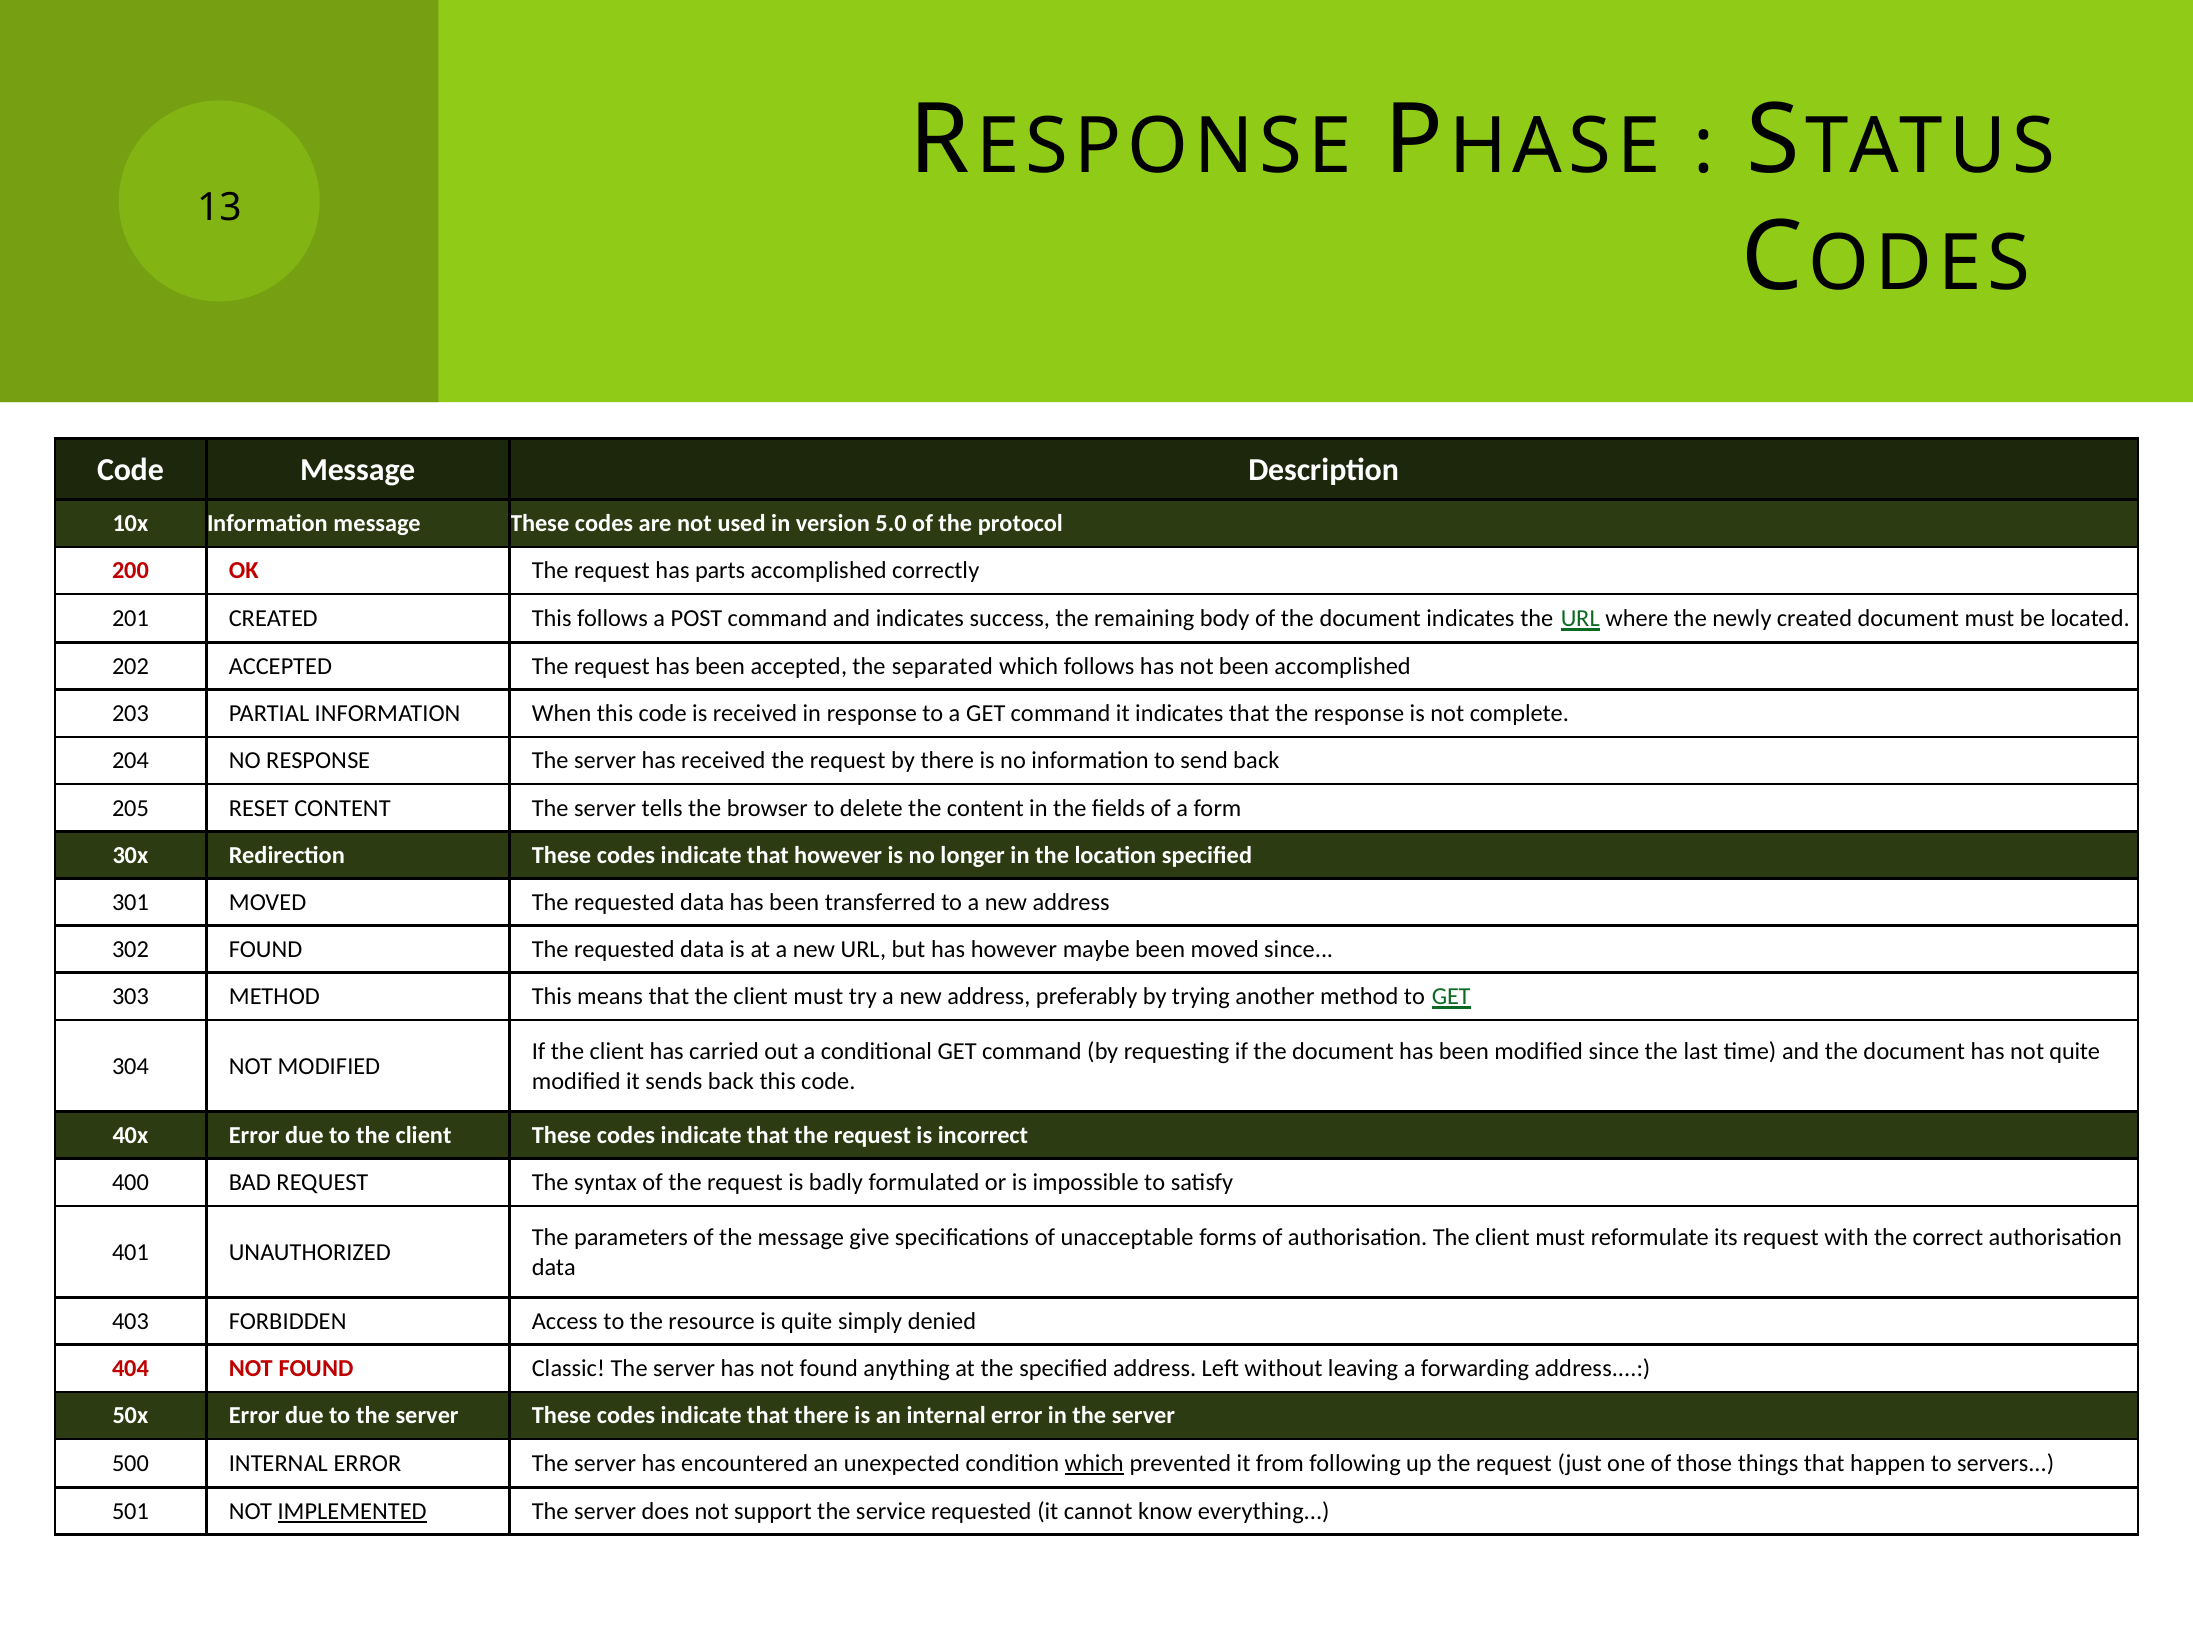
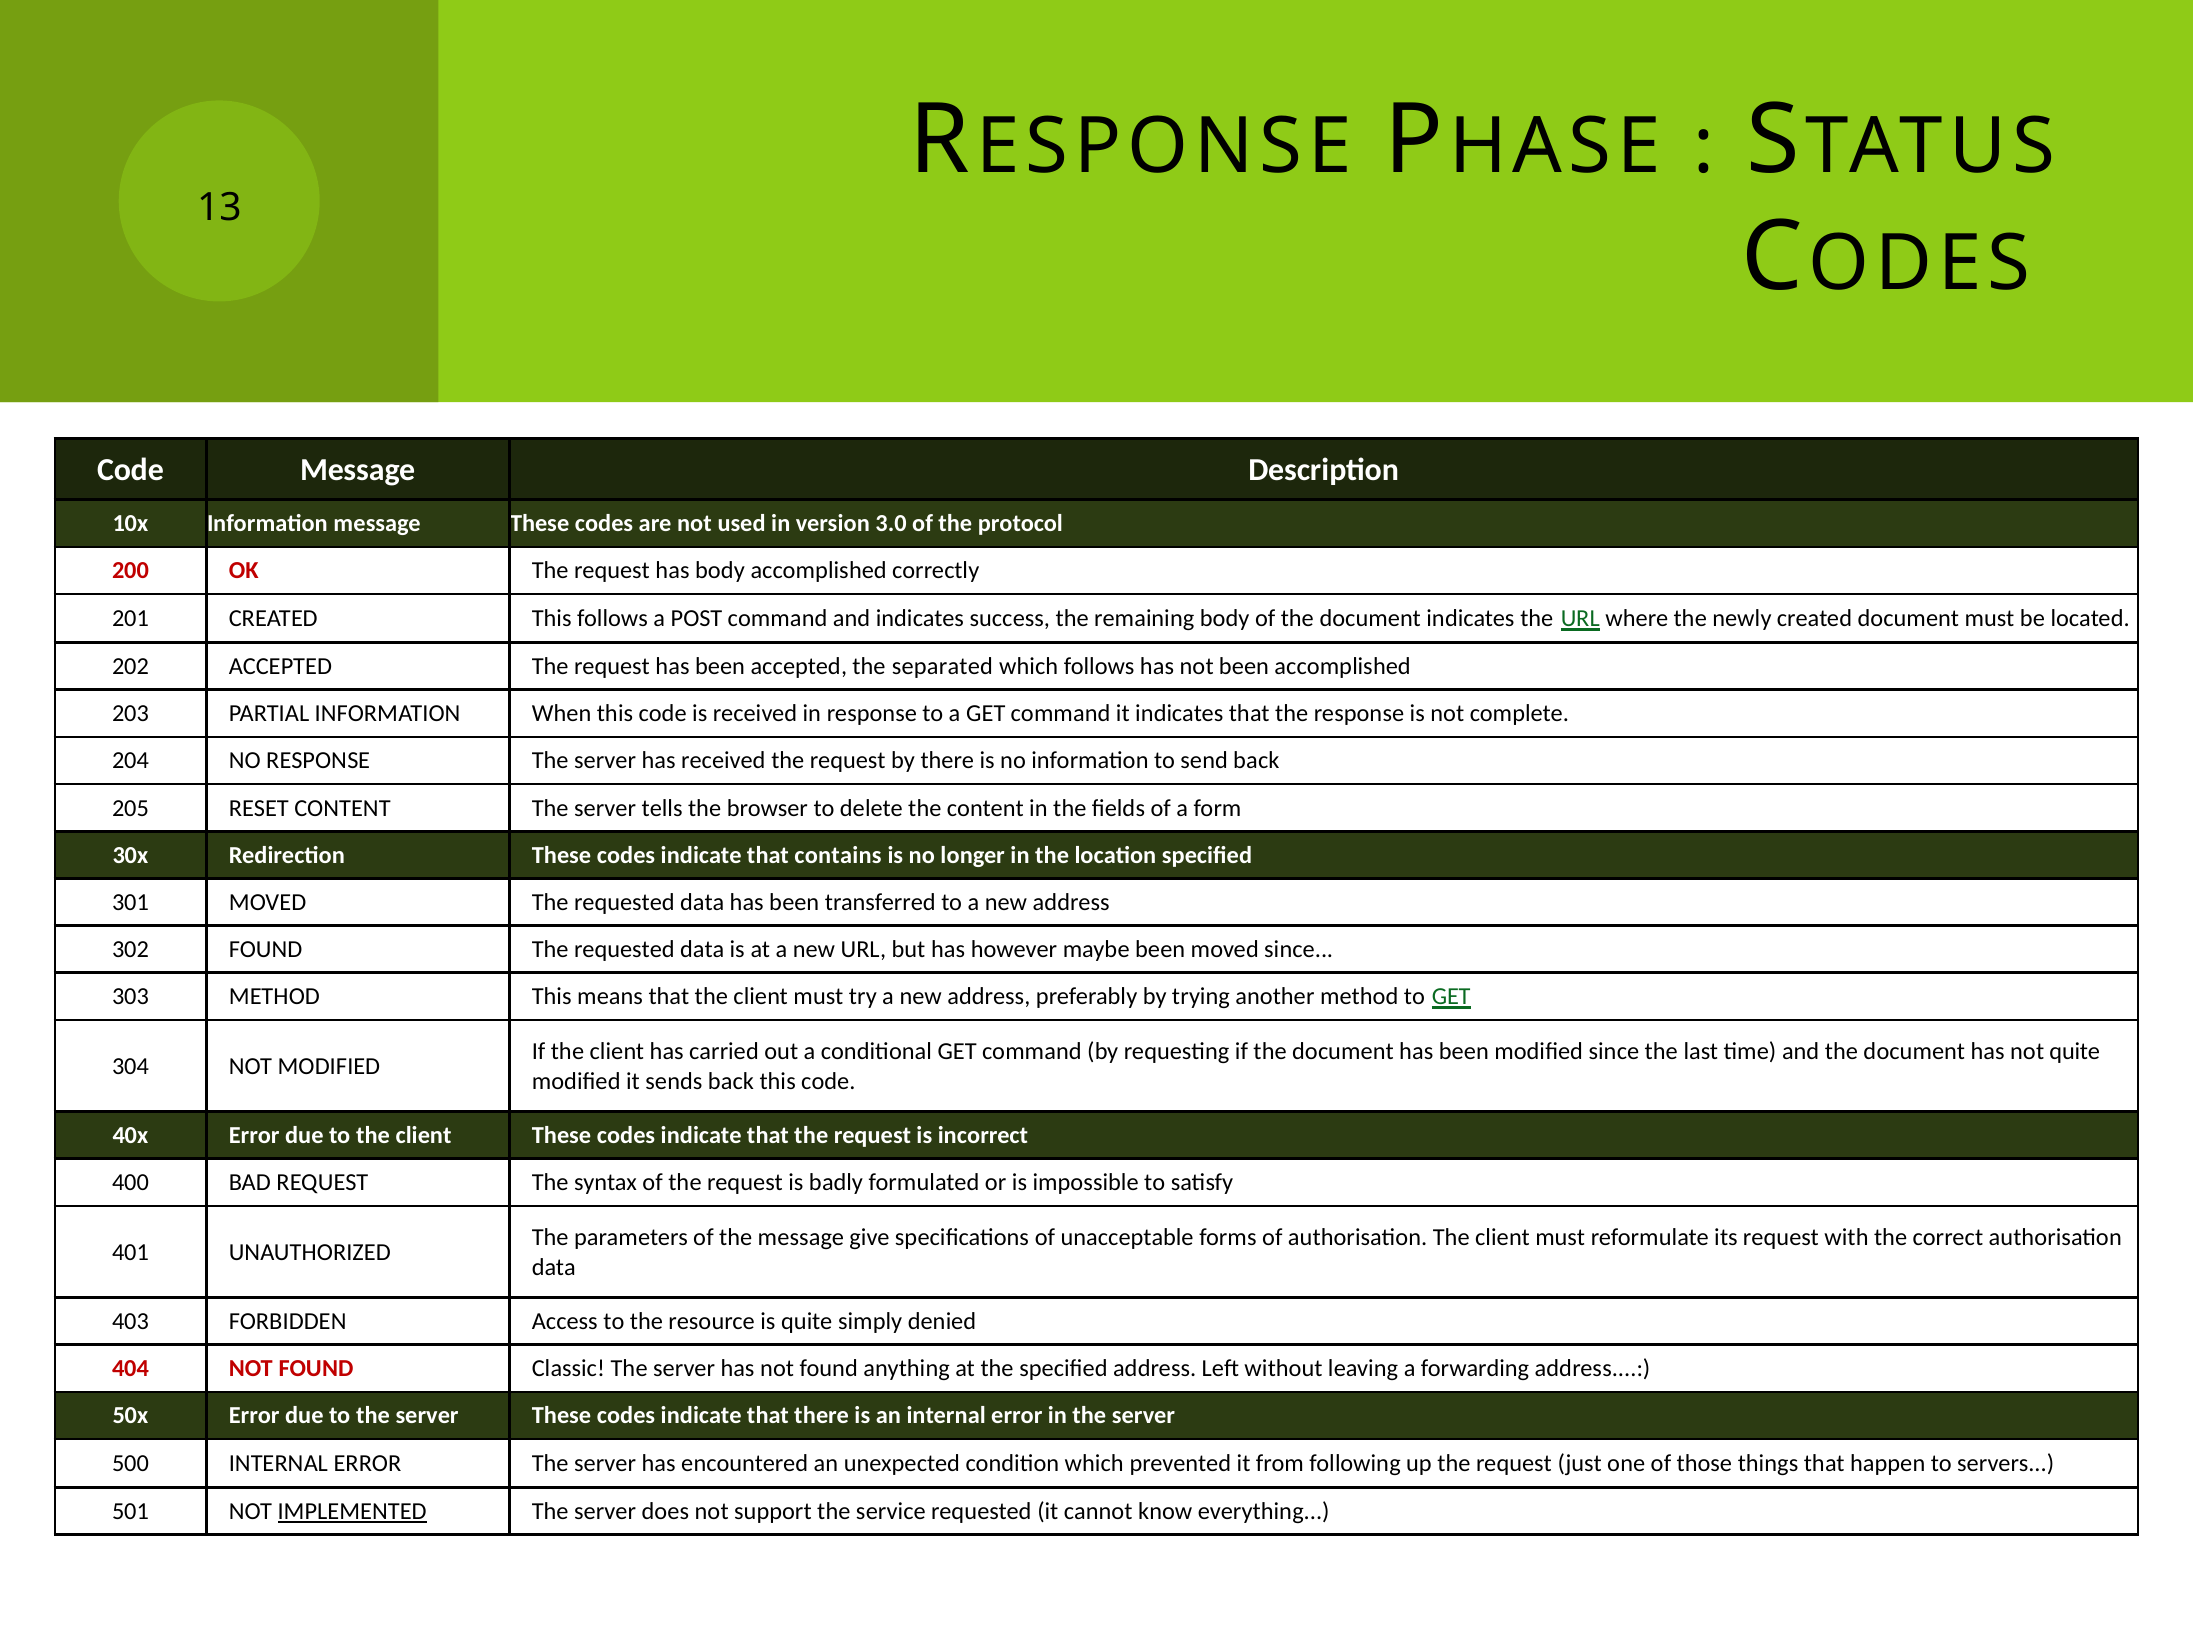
5.0: 5.0 -> 3.0 (891, 524)
has parts: parts -> body (720, 571)
that however: however -> contains (838, 855)
which underline: present -> none (1094, 1463)
